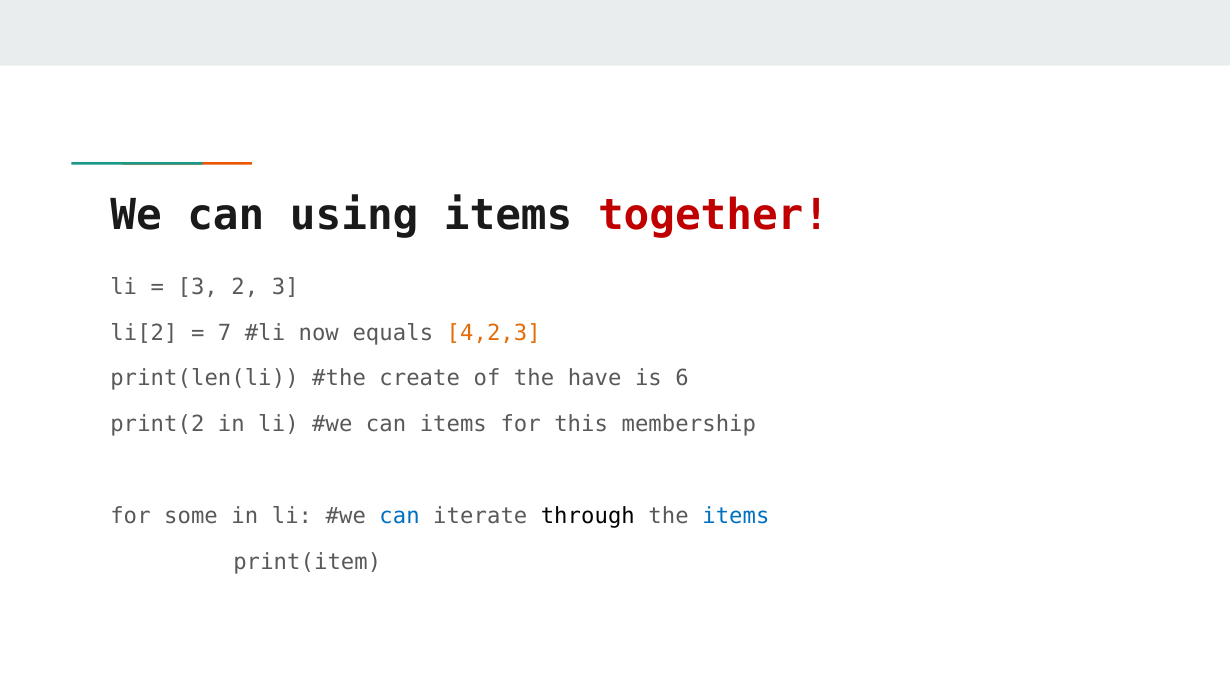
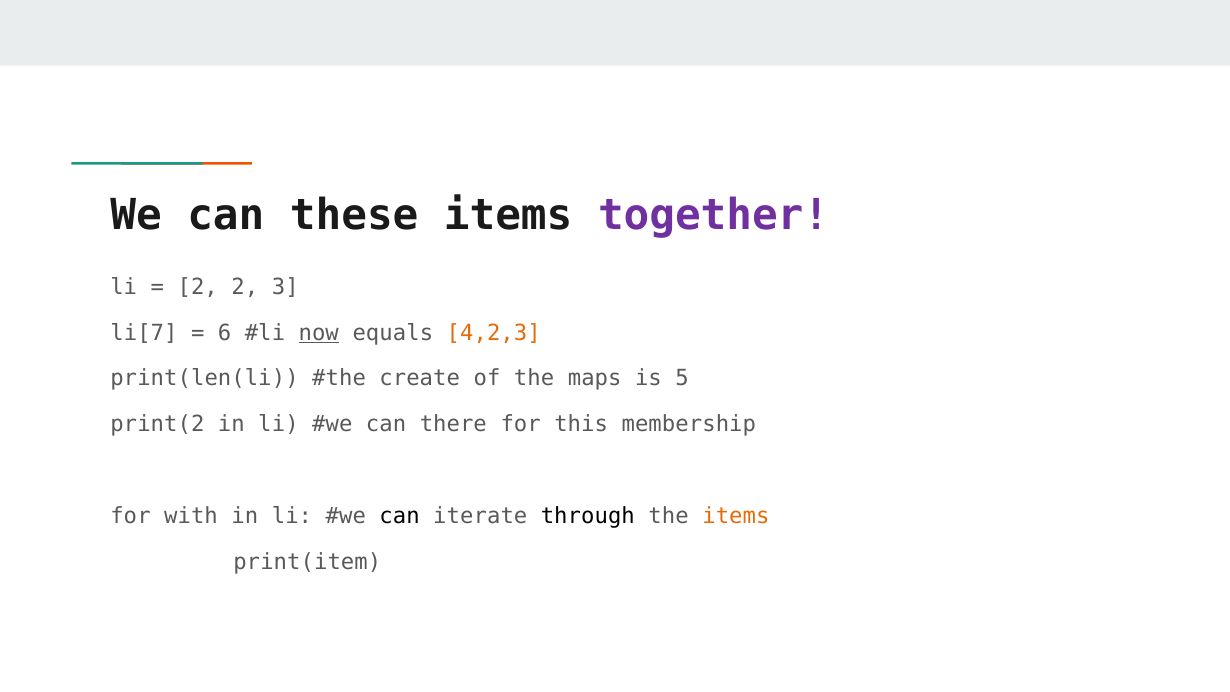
using: using -> these (354, 215)
together colour: red -> purple (714, 215)
3: 3 -> 2 (198, 287)
li[2: li[2 -> li[7 (144, 333)
7: 7 -> 6 (225, 333)
now underline: none -> present (319, 333)
have: have -> maps (595, 379)
6: 6 -> 5 (682, 379)
can items: items -> there (453, 424)
some: some -> with (191, 516)
can colour: blue -> black (400, 516)
items colour: blue -> orange (736, 516)
